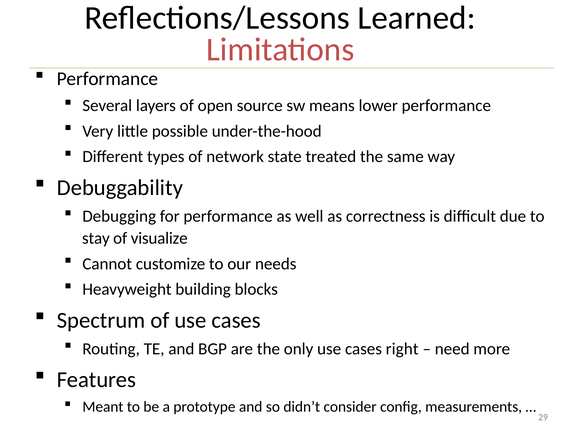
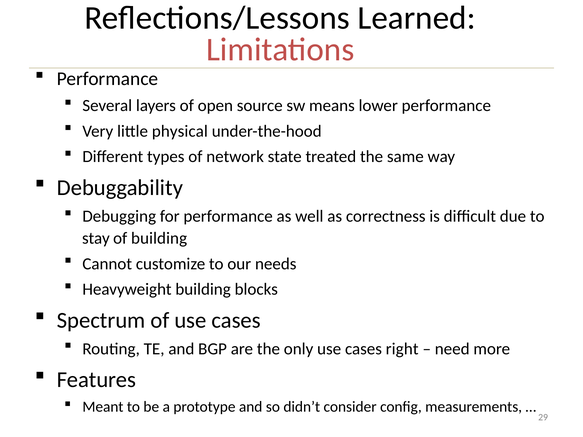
possible: possible -> physical (180, 131)
of visualize: visualize -> building (159, 238)
